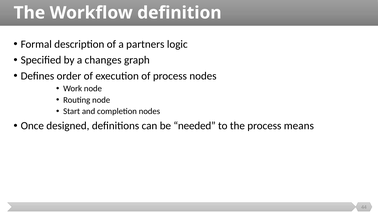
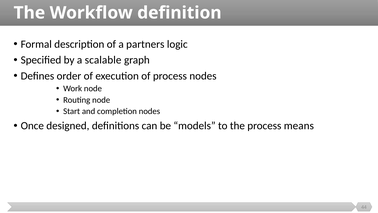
changes: changes -> scalable (103, 60)
needed: needed -> models (195, 126)
